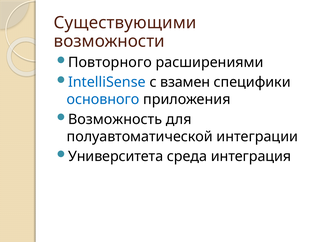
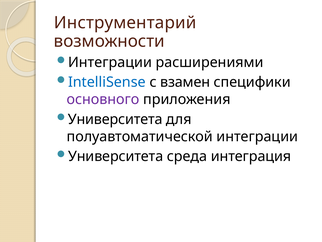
Существующими: Существующими -> Инструментарий (125, 23)
Повторного: Повторного -> Интеграции (110, 62)
основного colour: blue -> purple (103, 99)
Возможность: Возможность -> Университета (115, 119)
